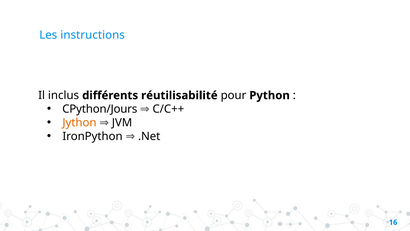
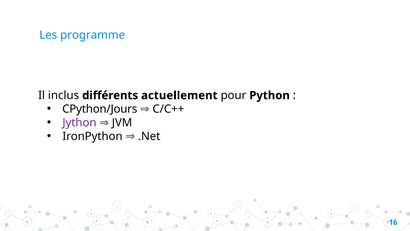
instructions: instructions -> programme (93, 35)
réutilisabilité: réutilisabilité -> actuellement (179, 95)
Jython colour: orange -> purple (79, 123)
